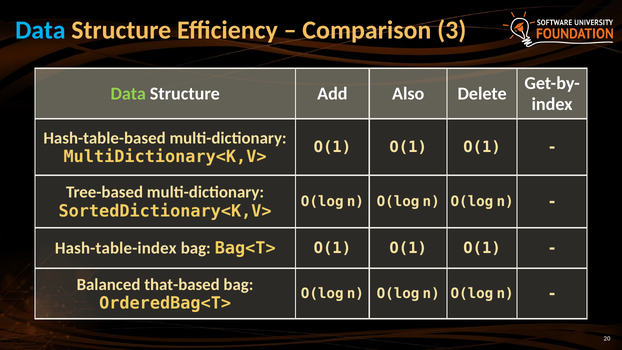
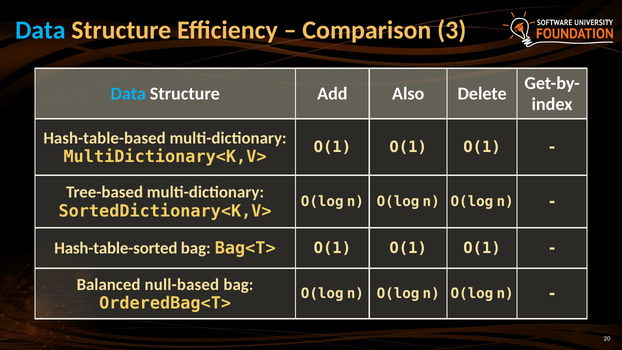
Data colour: light green -> light blue (128, 94)
Hash-table-index: Hash-table-index -> Hash-table-sorted (116, 248)
that-based: that-based -> null-based (182, 285)
